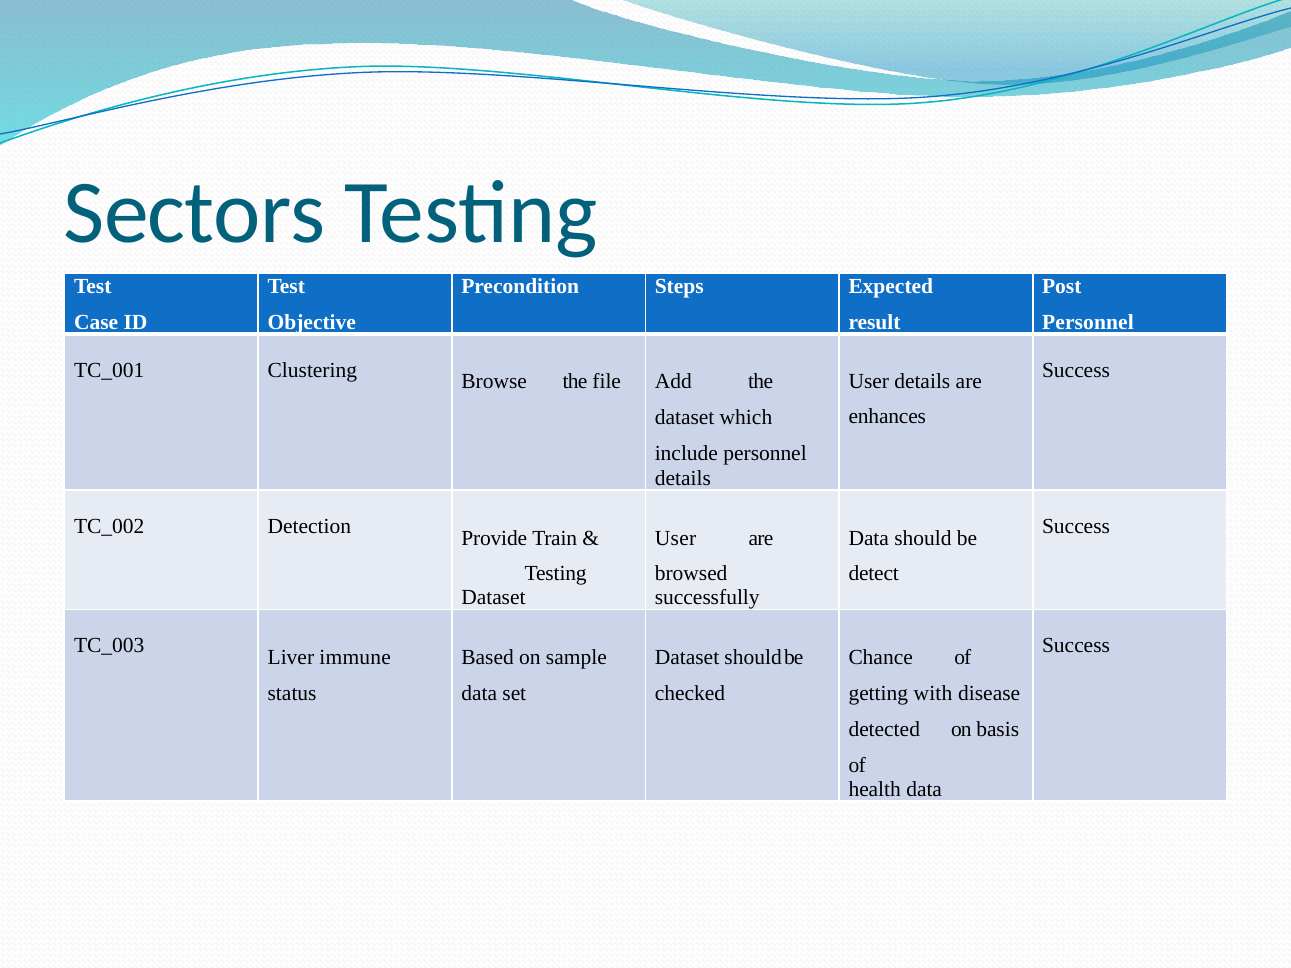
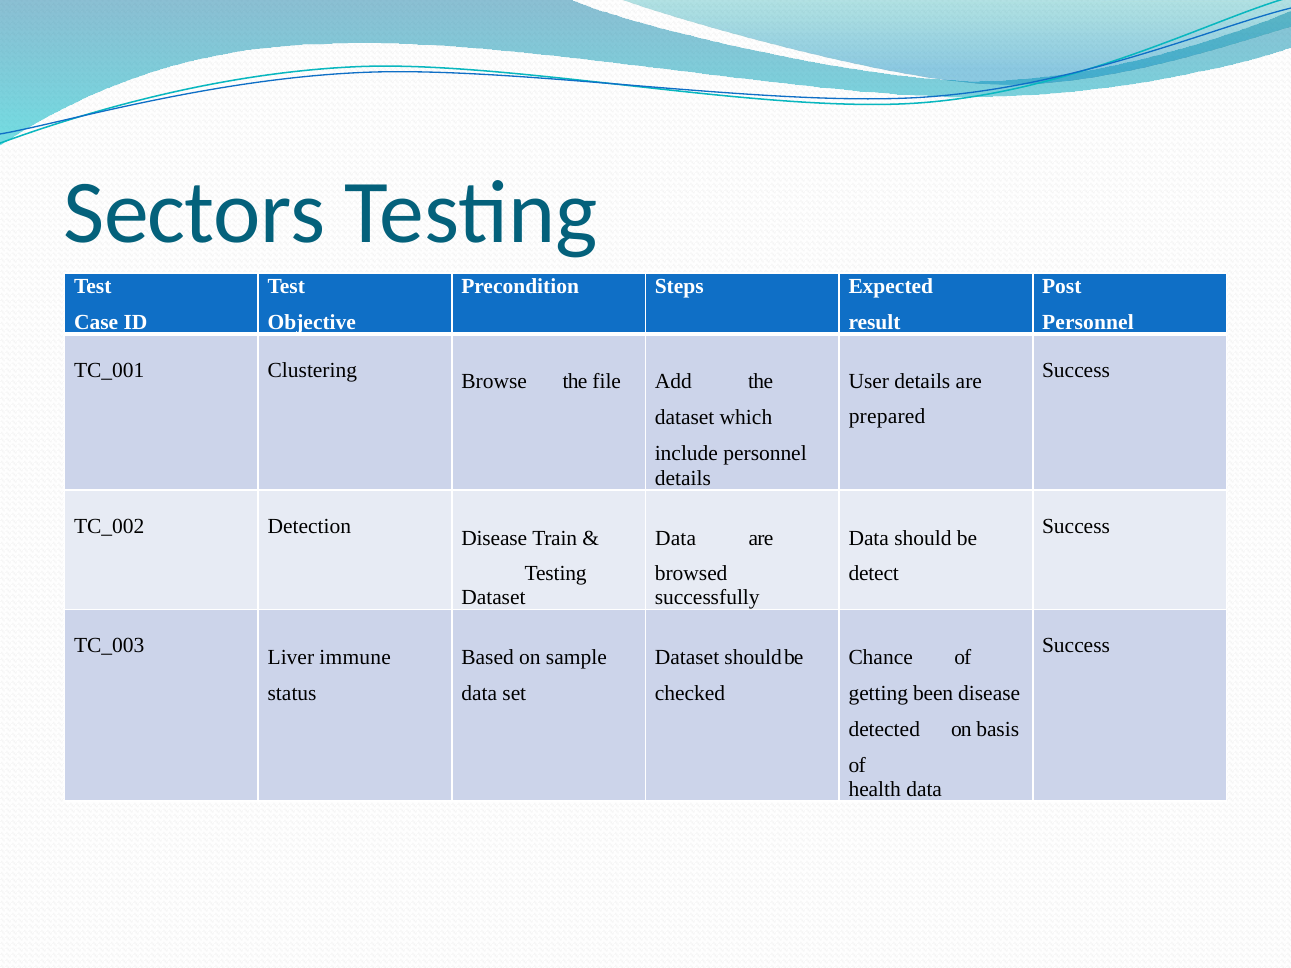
enhances: enhances -> prepared (887, 417)
Provide: Provide -> Disease (494, 538)
User: User -> Data (676, 538)
with: with -> been (933, 694)
